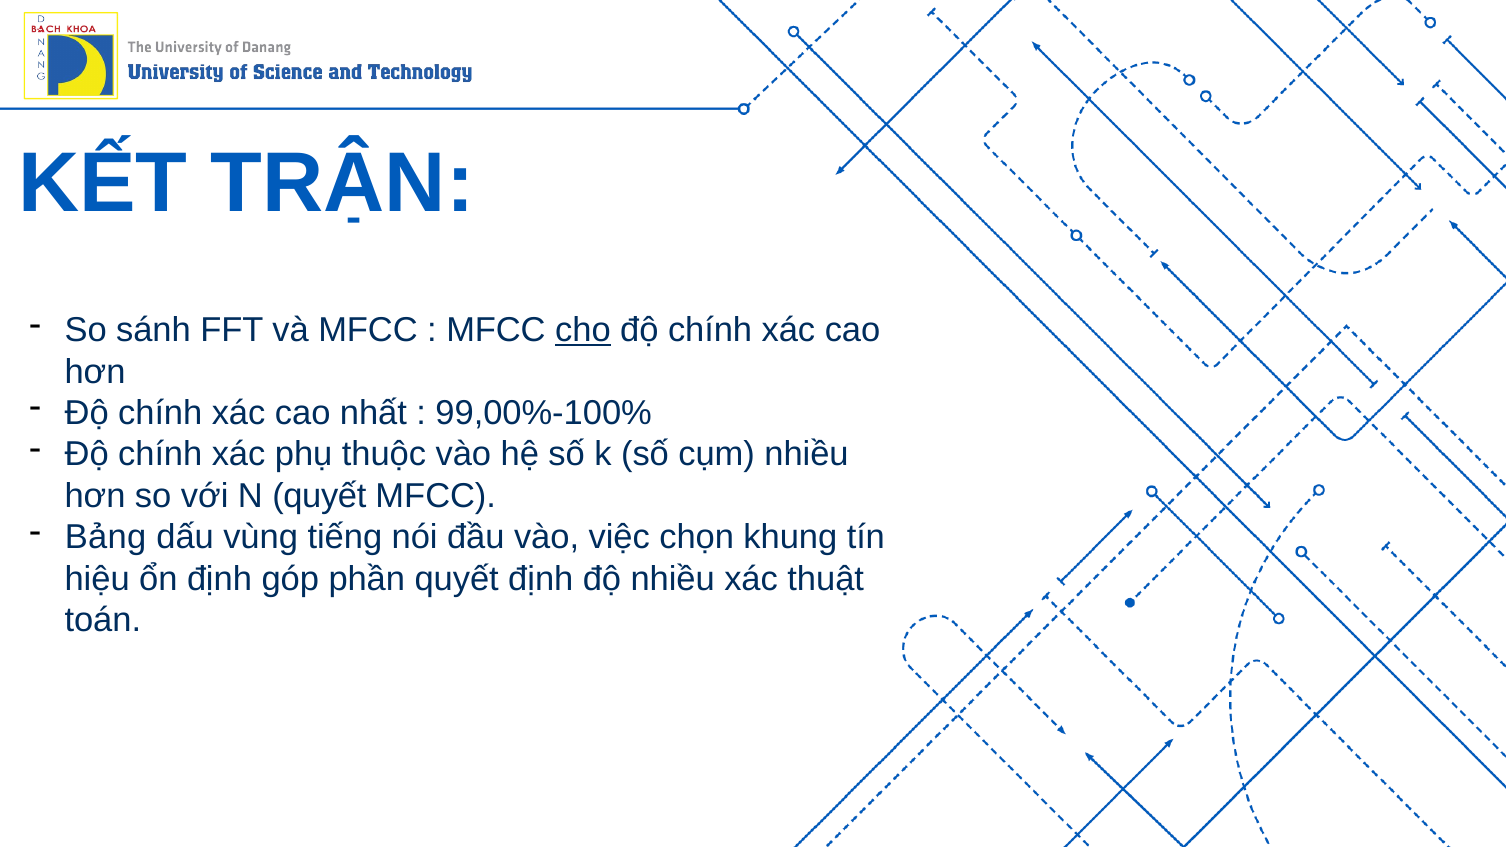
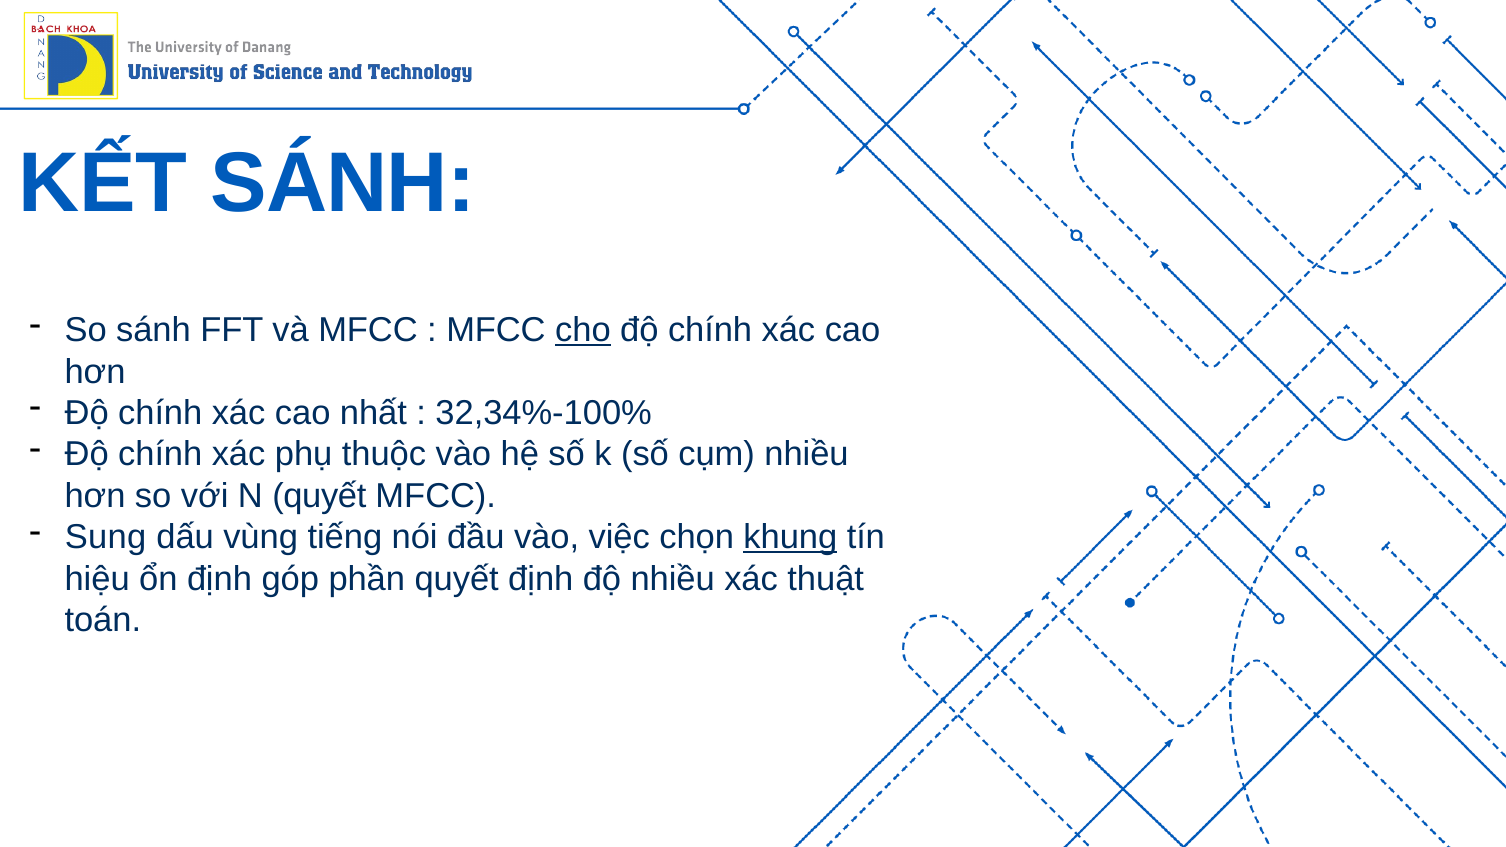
KẾT TRẬN: TRẬN -> SÁNH (343, 184)
99,00%-100%: 99,00%-100% -> 32,34%-100% (544, 413)
Bảng: Bảng -> Sung (106, 537)
khung underline: none -> present (790, 537)
